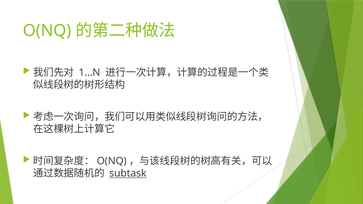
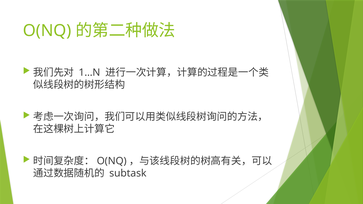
subtask underline: present -> none (128, 174)
